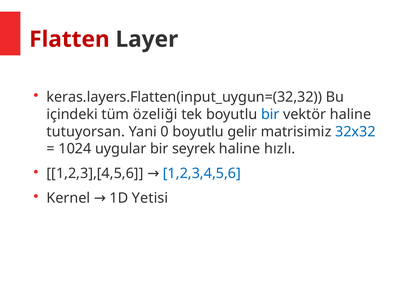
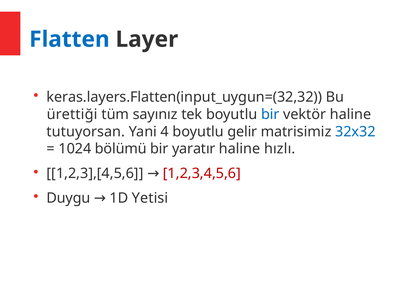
Flatten colour: red -> blue (69, 39)
içindeki: içindeki -> ürettiği (72, 114)
özeliği: özeliği -> sayınız (155, 114)
0: 0 -> 4 (165, 132)
uygular: uygular -> bölümü (121, 149)
seyrek: seyrek -> yaratır (194, 149)
1,2,3,4,5,6 colour: blue -> red (202, 173)
Kernel: Kernel -> Duygu (68, 198)
